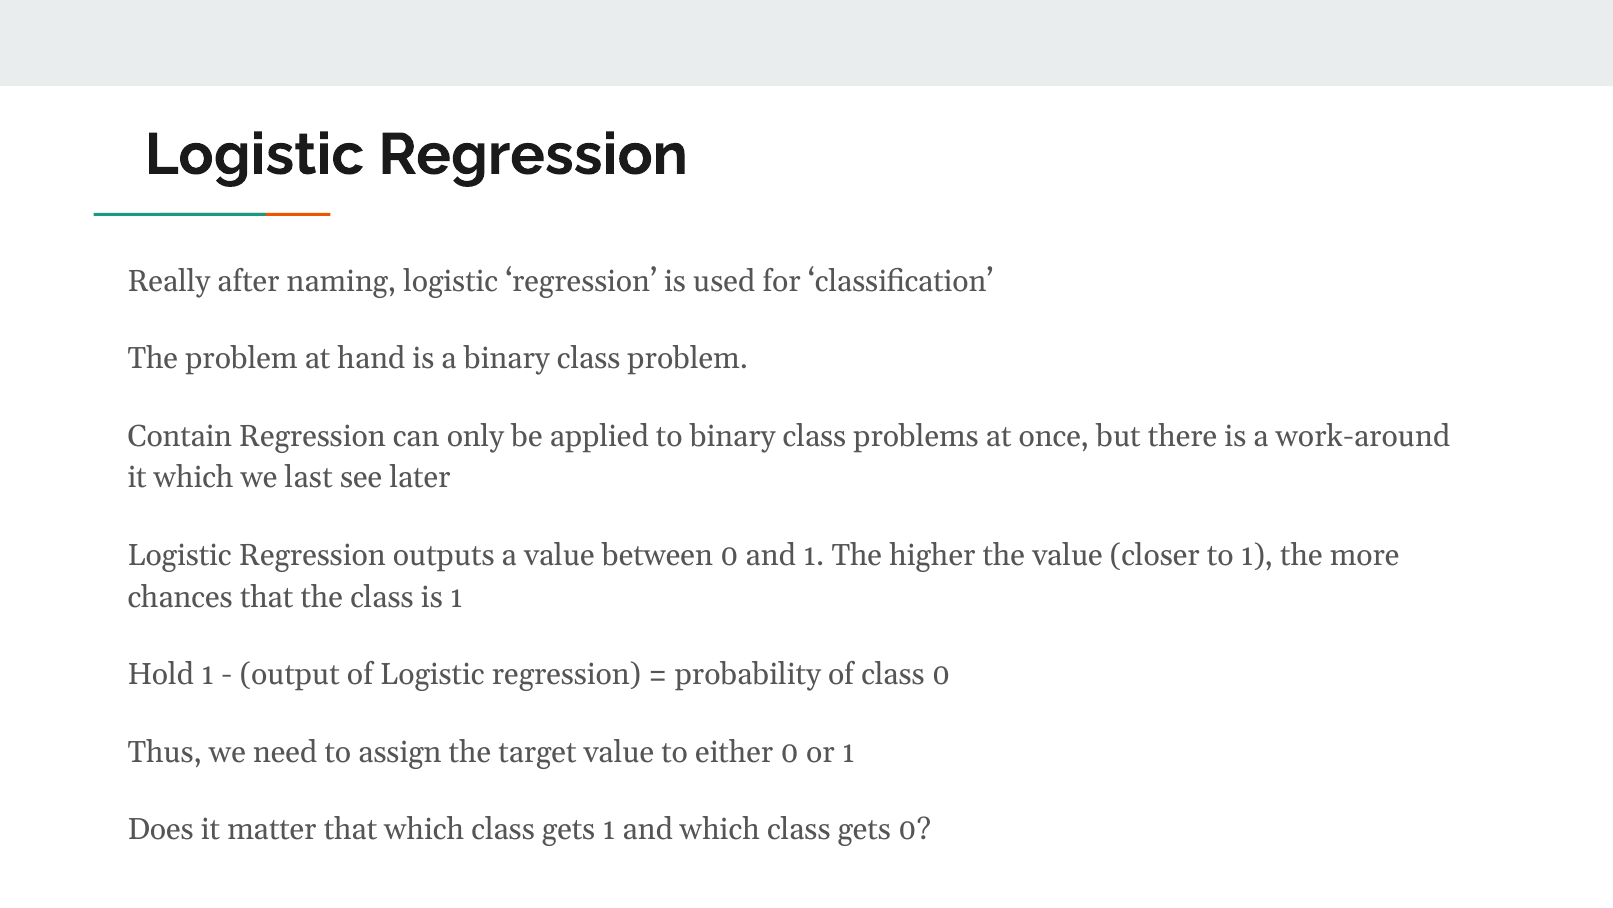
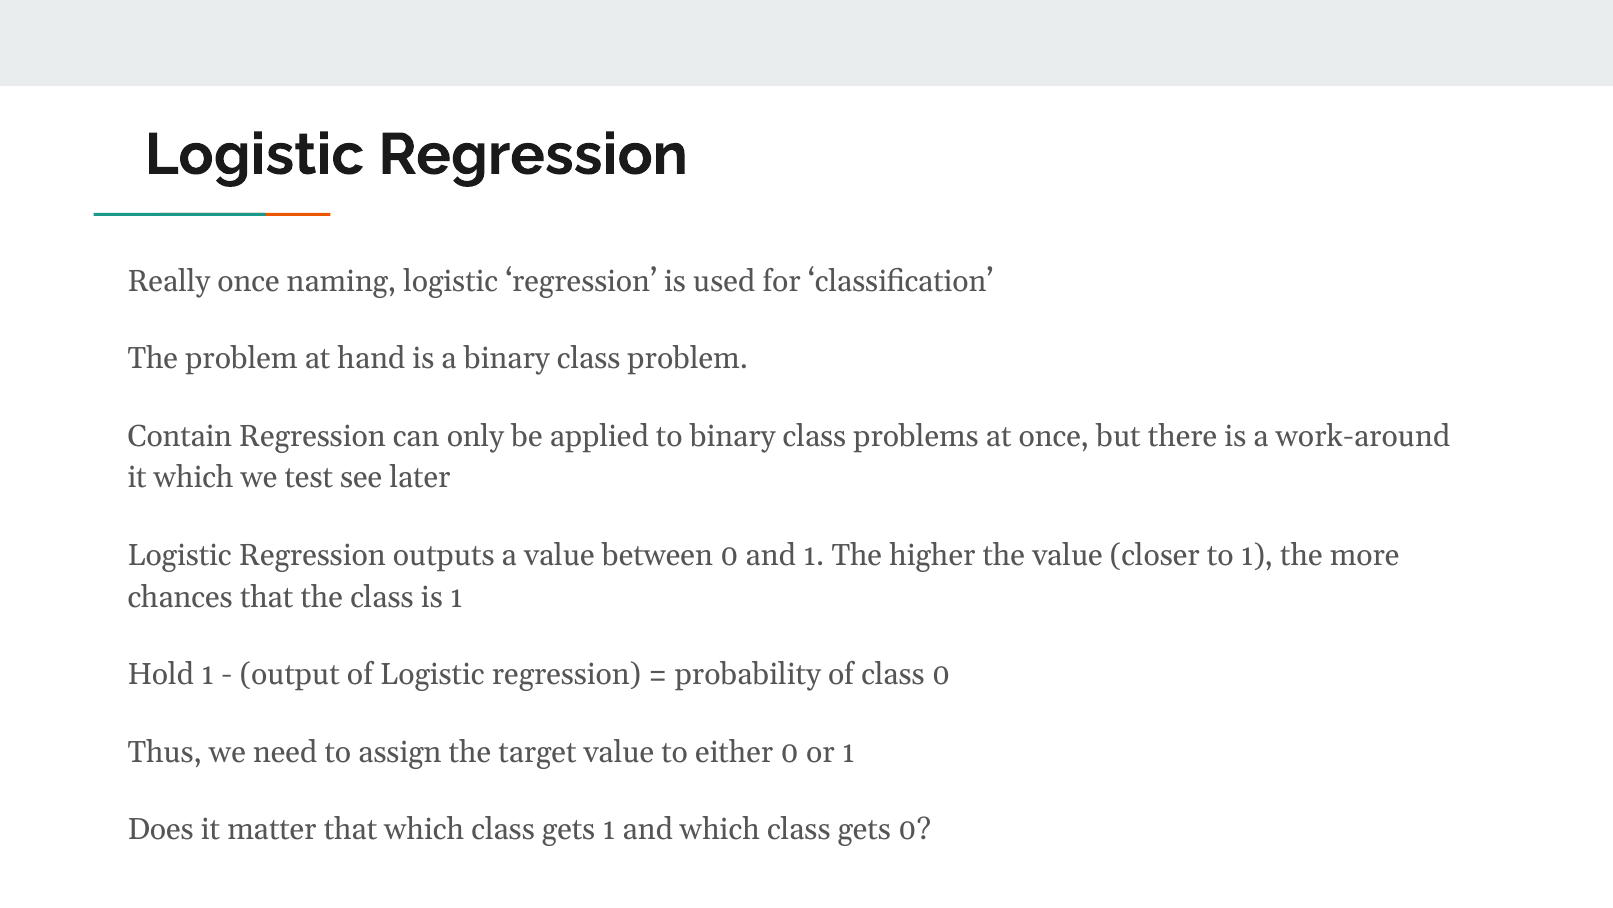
Really after: after -> once (249, 281)
last: last -> test (309, 478)
